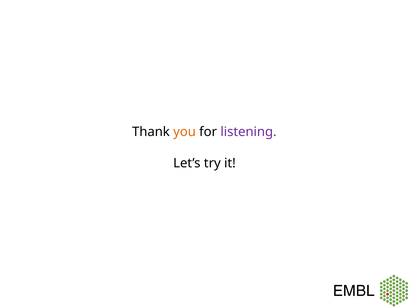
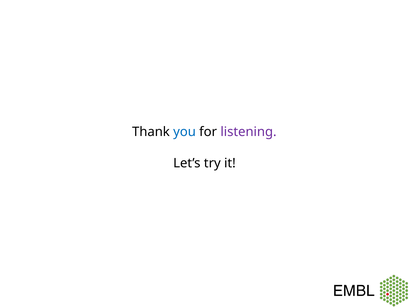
you colour: orange -> blue (185, 132)
